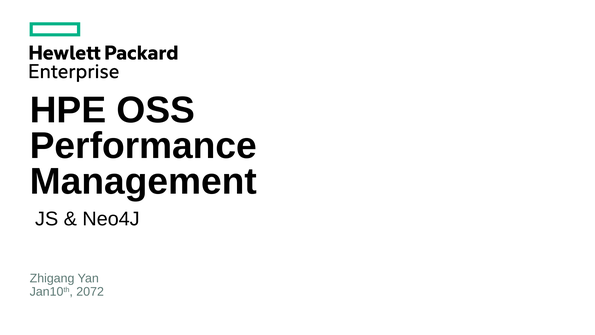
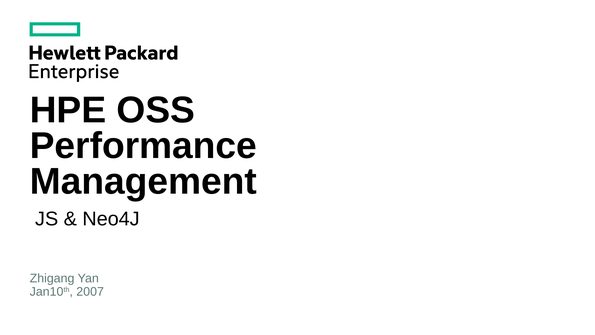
2072: 2072 -> 2007 (90, 291)
